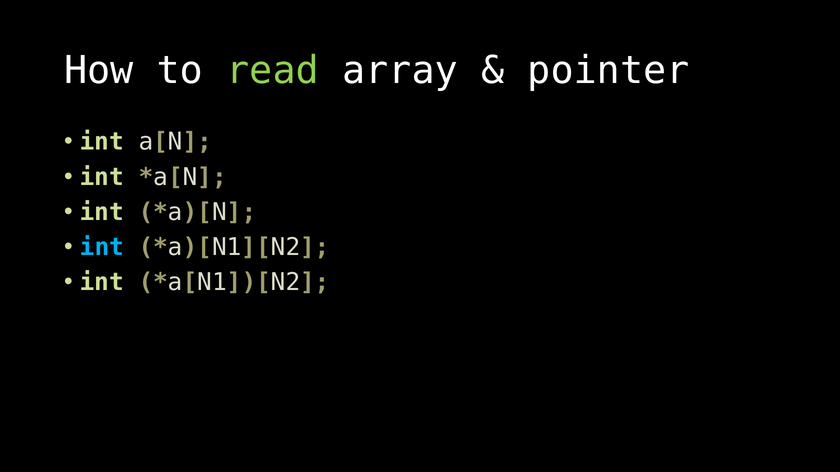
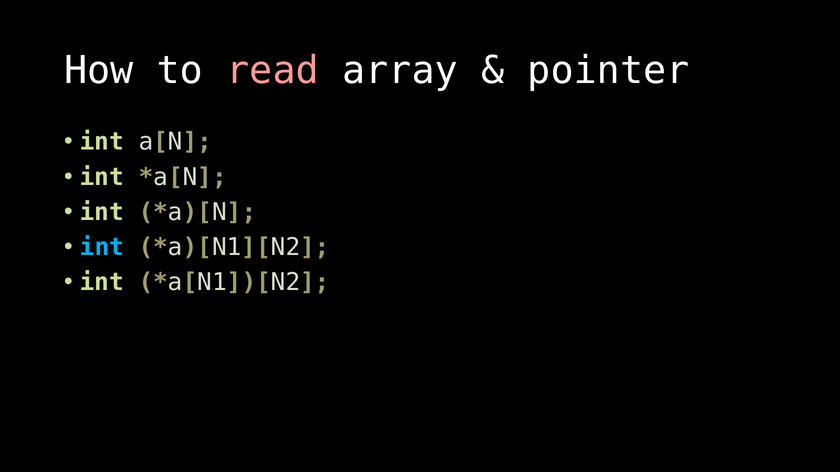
read colour: light green -> pink (273, 71)
